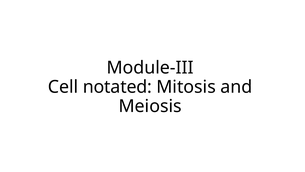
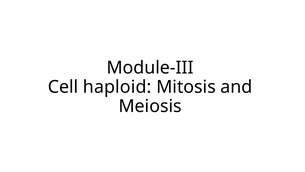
notated: notated -> haploid (117, 87)
